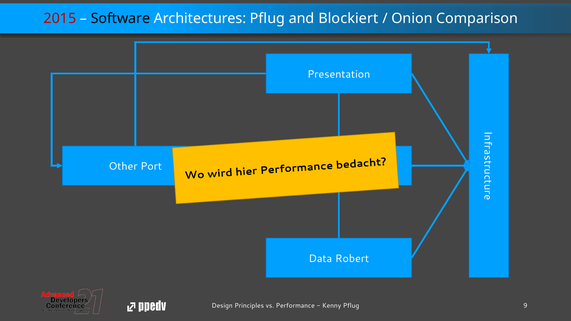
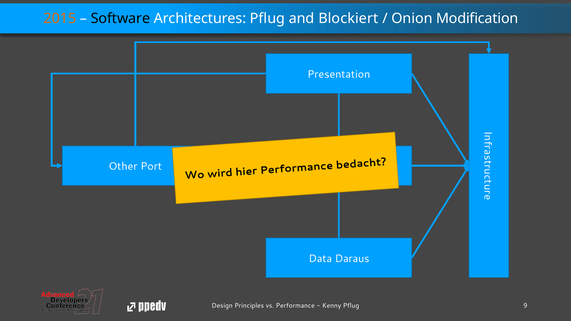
2015 colour: red -> orange (60, 18)
Comparison: Comparison -> Modification (477, 18)
Robert: Robert -> Daraus (352, 259)
